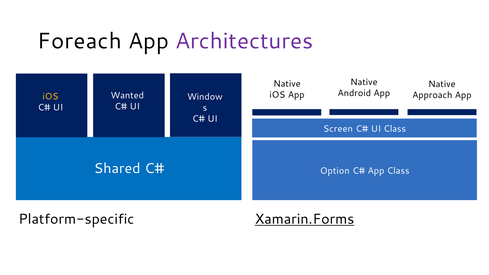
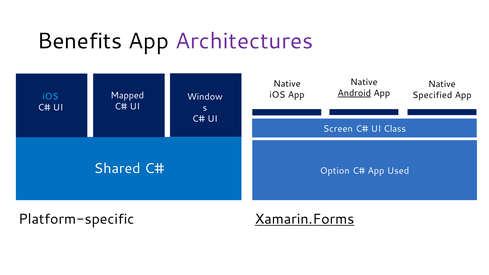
Foreach: Foreach -> Benefits (80, 41)
Android underline: none -> present (354, 93)
Approach: Approach -> Specified (432, 95)
Wanted: Wanted -> Mapped (127, 95)
iOS colour: yellow -> light blue (50, 97)
App Class: Class -> Used (398, 171)
